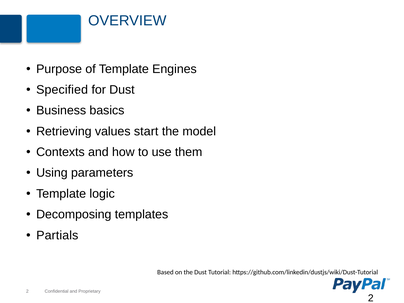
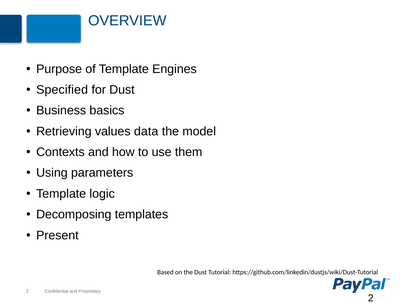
start: start -> data (146, 131)
Partials: Partials -> Present (57, 235)
